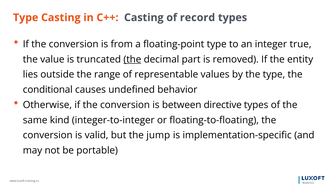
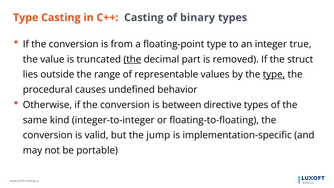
record: record -> binary (197, 18)
entity: entity -> struct (300, 59)
type underline: none -> present (274, 74)
conditional: conditional -> procedural (48, 90)
